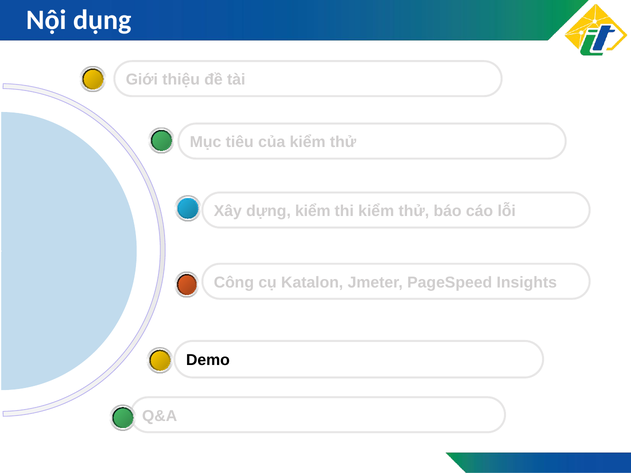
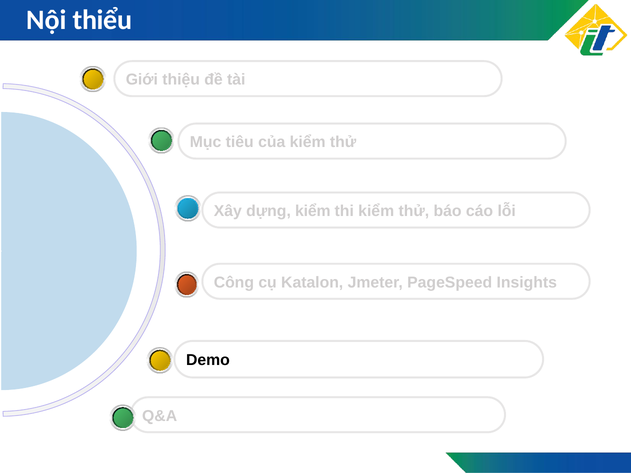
dụng: dụng -> thiểu (102, 20)
